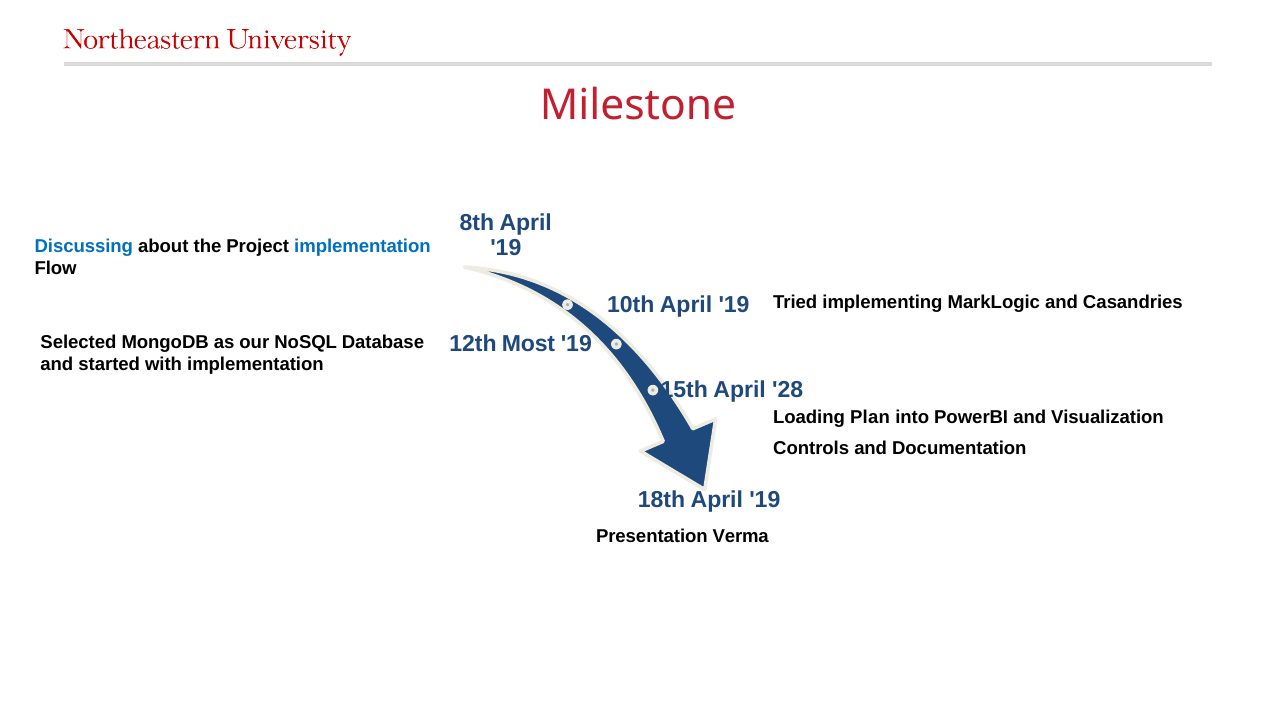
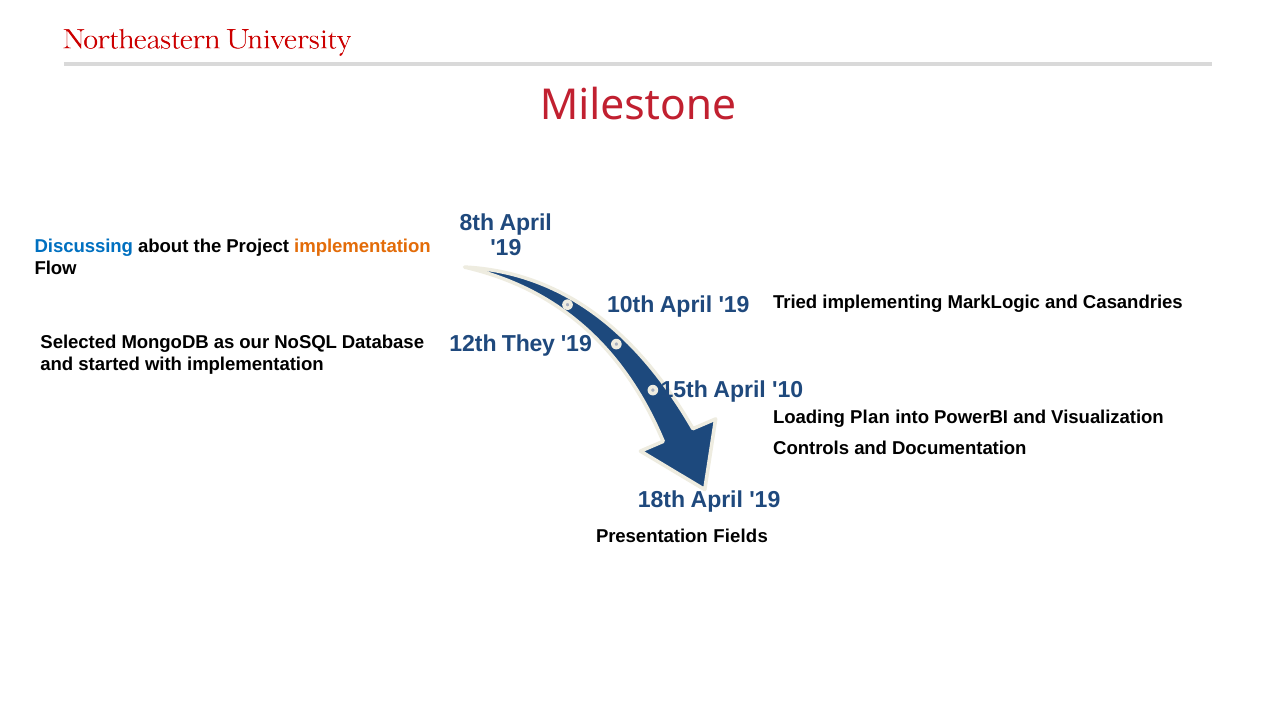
implementation colour: blue -> orange (362, 246)
Most: Most -> They (528, 344)
28: 28 -> 10 (788, 390)
Verma: Verma -> Fields (741, 536)
